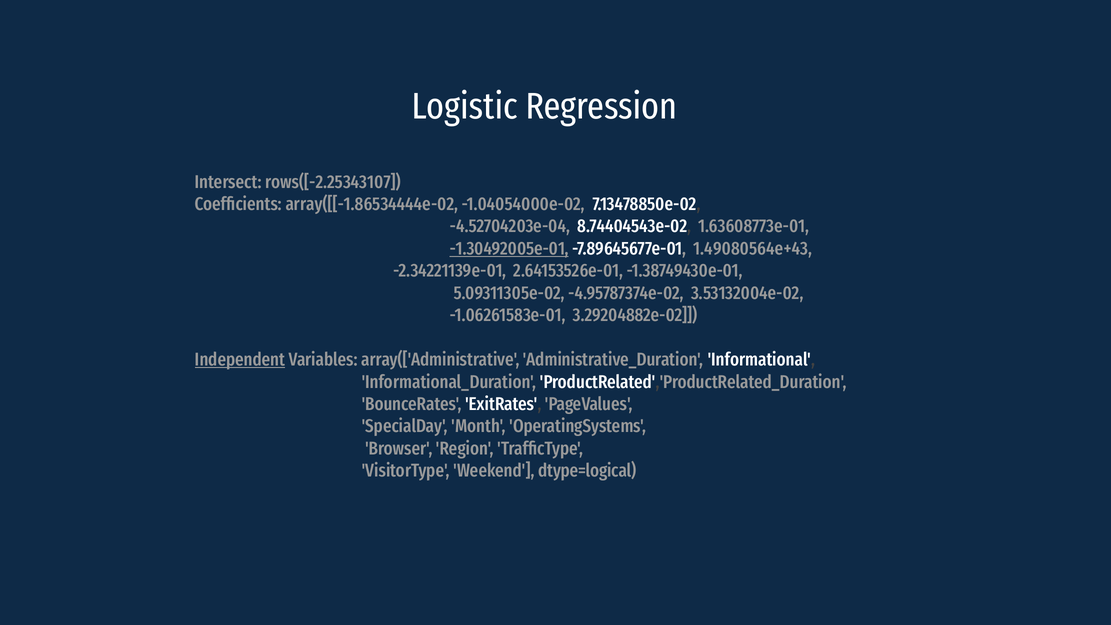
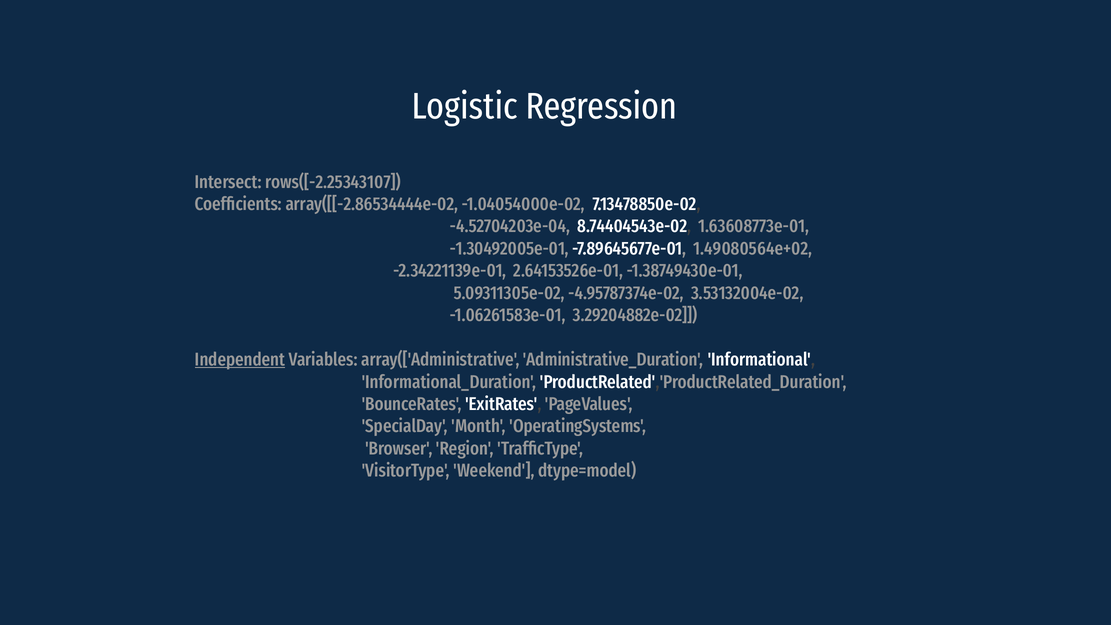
array([[-1.86534444e-02: array([[-1.86534444e-02 -> array([[-2.86534444e-02 (372, 204)
-1.30492005e-01 underline: present -> none (509, 249)
1.49080564e+43: 1.49080564e+43 -> 1.49080564e+02 (753, 249)
dtype=logical: dtype=logical -> dtype=model (587, 471)
